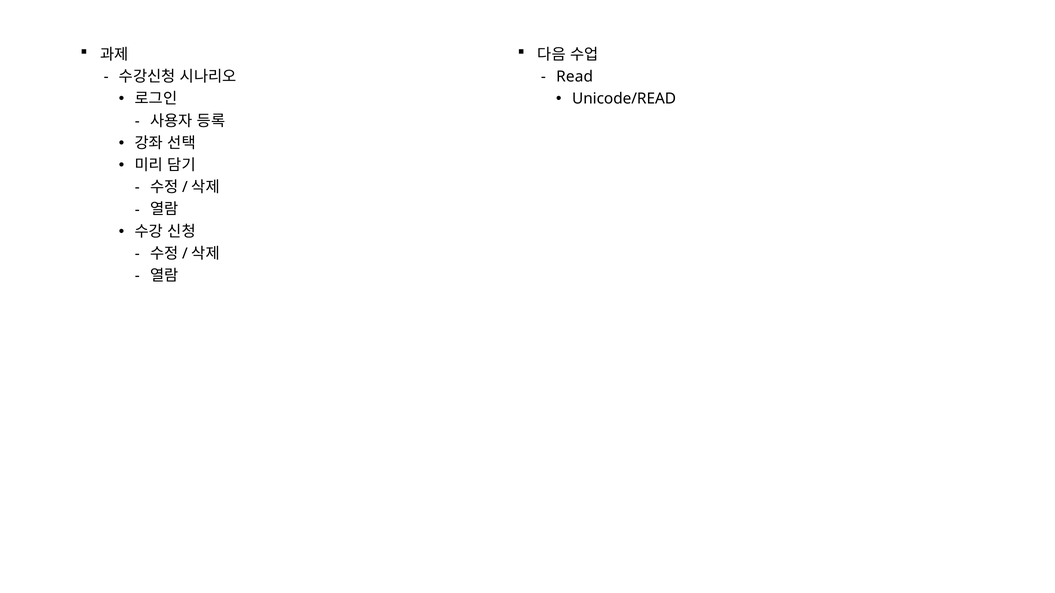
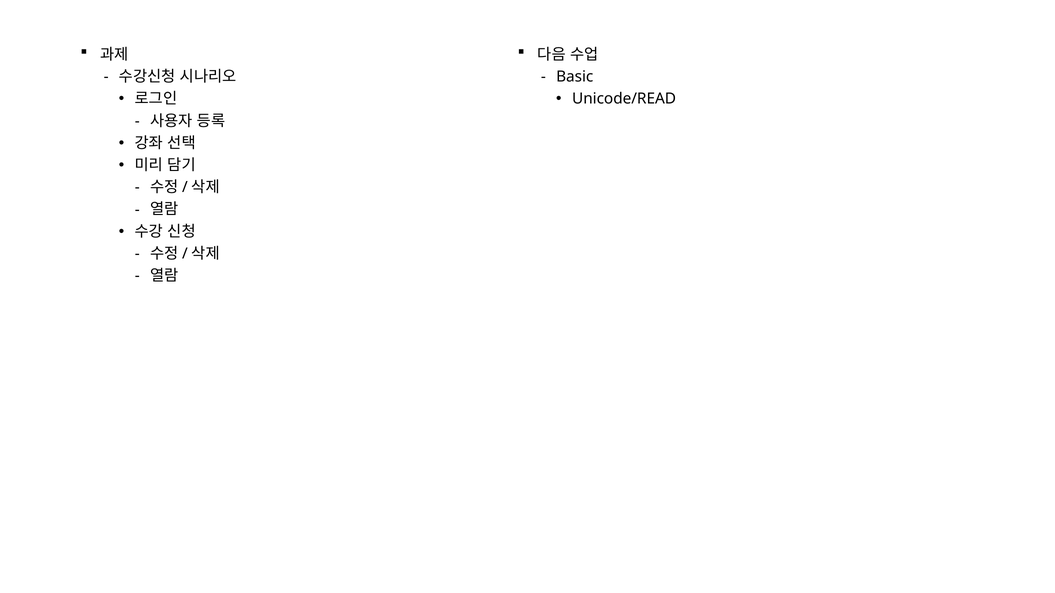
Read: Read -> Basic (575, 77)
